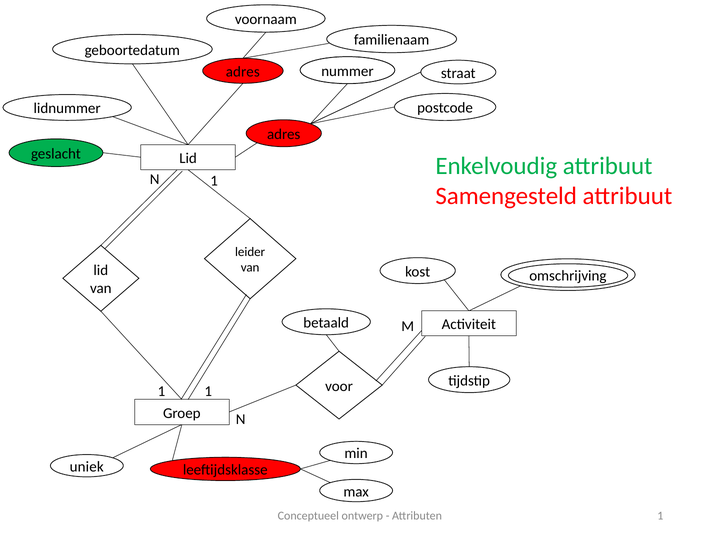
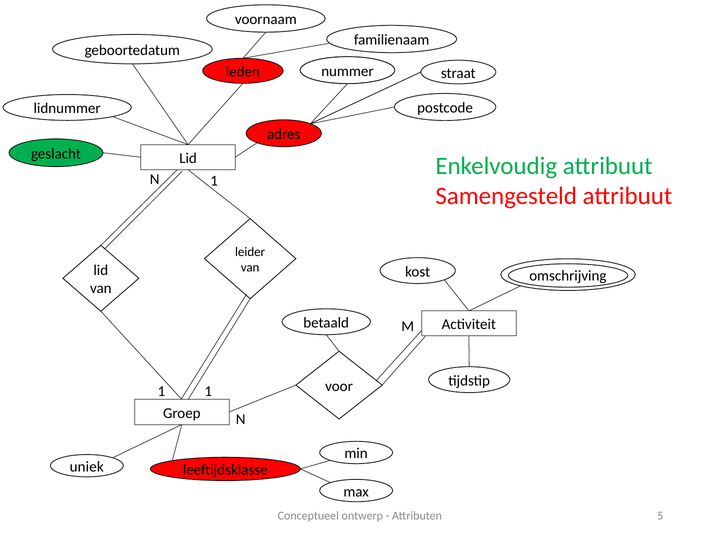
adres: adres -> leden (243, 72)
Attributen 1: 1 -> 5 (660, 516)
